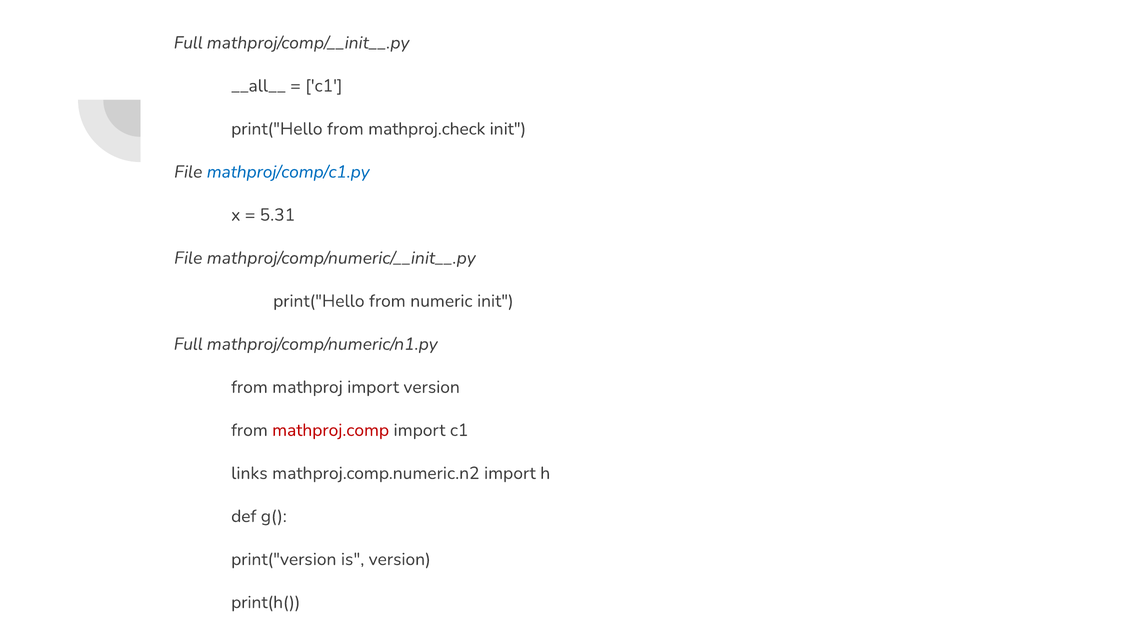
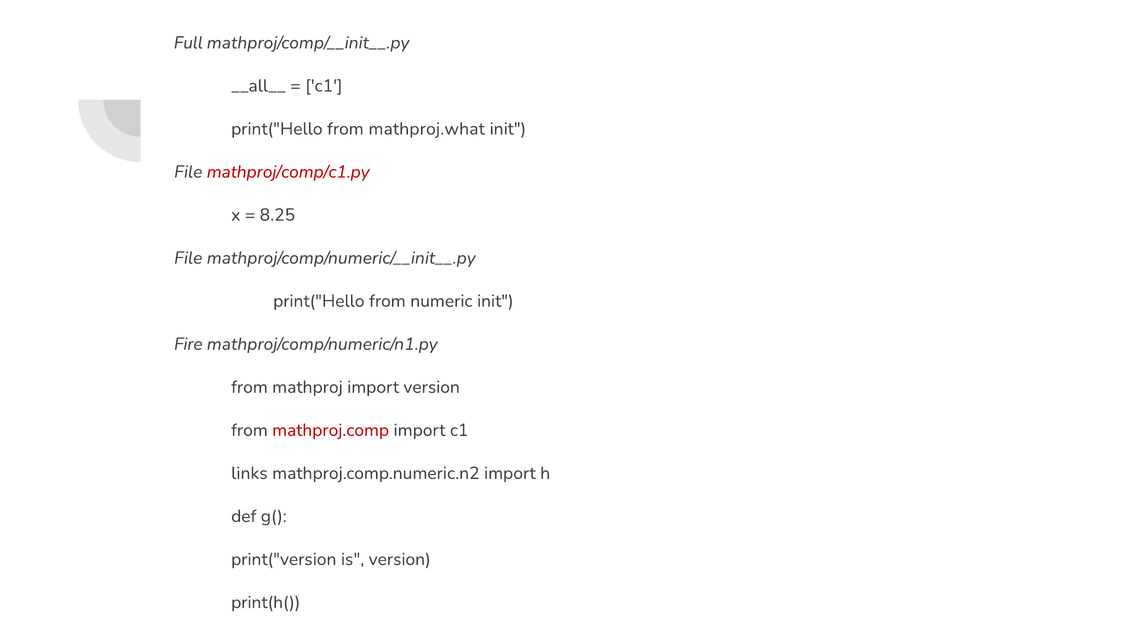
mathproj.check: mathproj.check -> mathproj.what (427, 129)
mathproj/comp/c1.py colour: blue -> red (288, 172)
5.31: 5.31 -> 8.25 (277, 215)
Full: Full -> Fire (188, 344)
